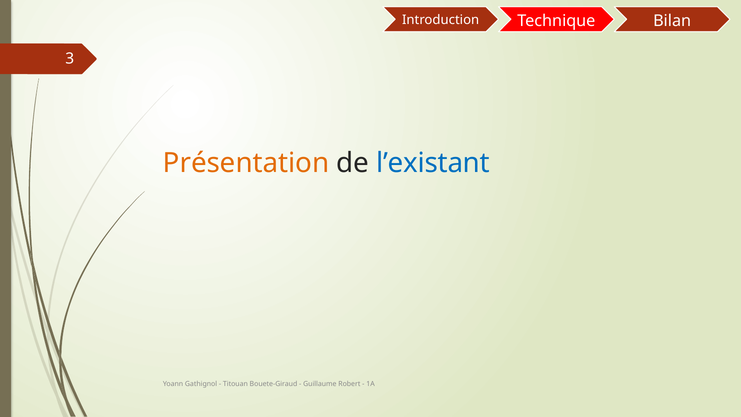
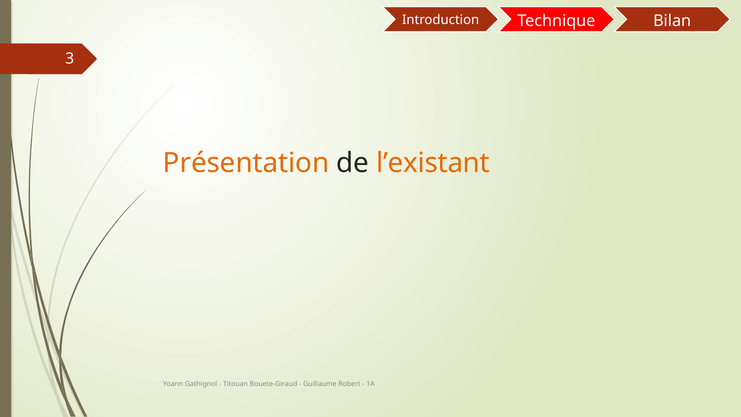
l’existant colour: blue -> orange (433, 163)
